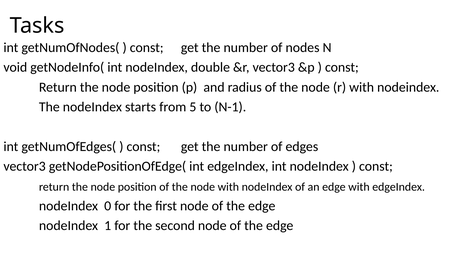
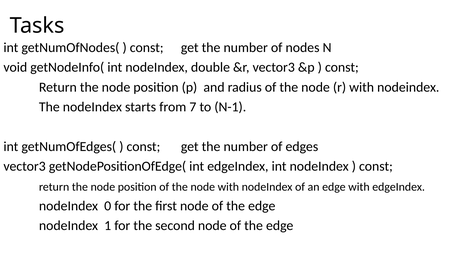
5: 5 -> 7 (193, 107)
